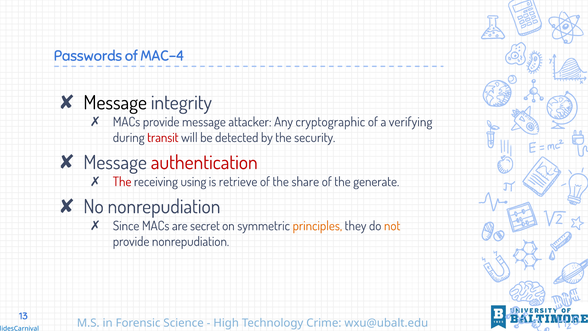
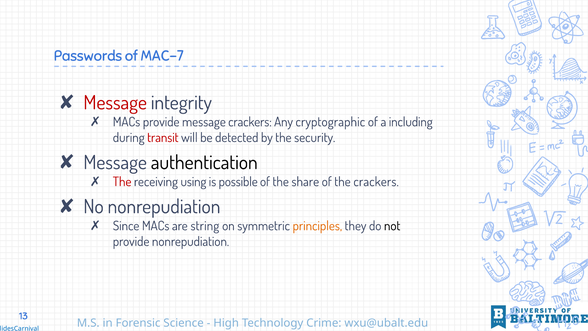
MAC-4: MAC-4 -> MAC-7 (162, 56)
Message colour: black -> red (115, 103)
message attacker: attacker -> crackers (250, 122)
verifying: verifying -> including (411, 122)
authentication colour: red -> black (204, 163)
retrieve: retrieve -> possible (238, 182)
the generate: generate -> crackers (376, 182)
secret: secret -> string (205, 226)
not colour: orange -> black (392, 226)
